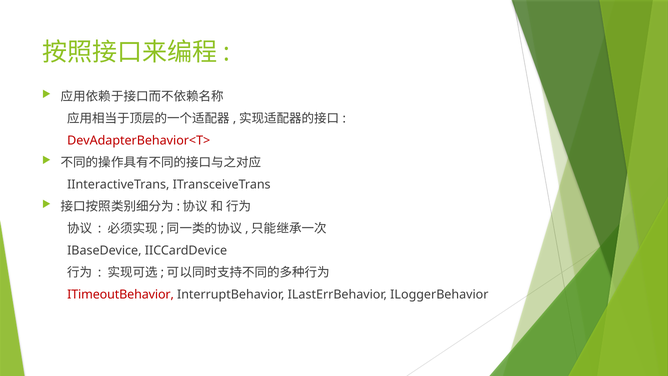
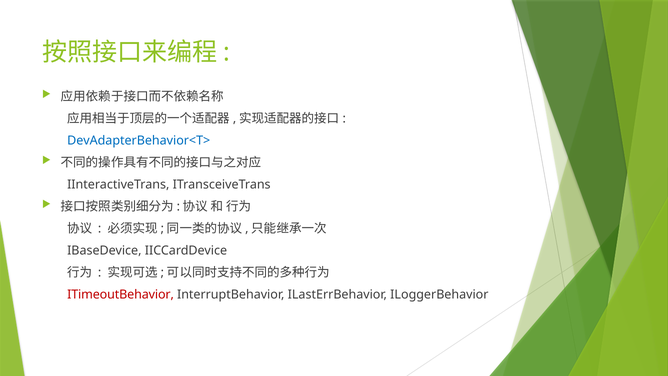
DevAdapterBehavior<T> colour: red -> blue (139, 140)
